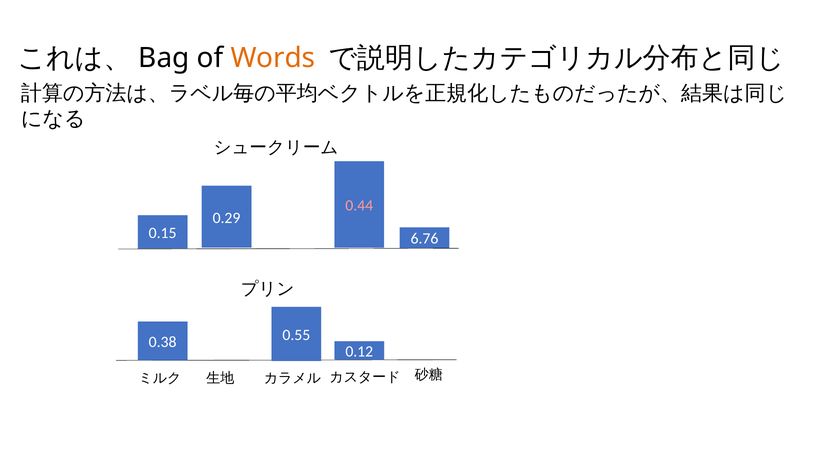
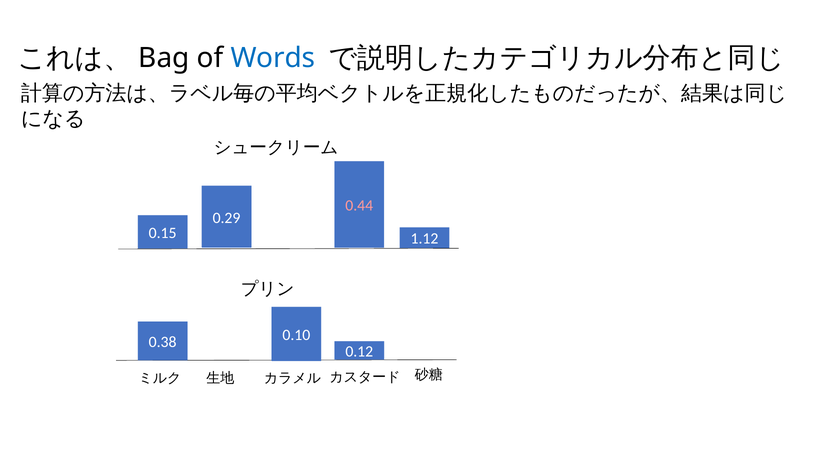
Words colour: orange -> blue (273, 58)
6.76: 6.76 -> 1.12 (424, 239)
0.55: 0.55 -> 0.10 (296, 335)
